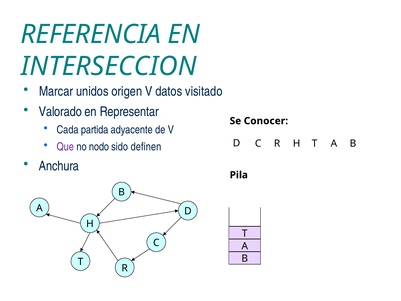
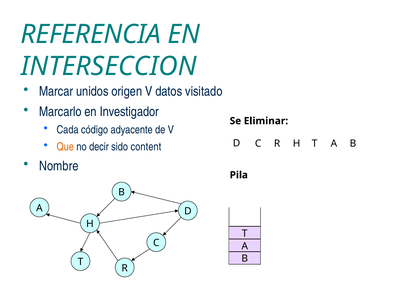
Valorado: Valorado -> Marcarlo (60, 112)
Representar: Representar -> Investigador (129, 112)
Conocer: Conocer -> Eliminar (266, 121)
partida: partida -> código (95, 130)
Que colour: purple -> orange (65, 147)
nodo: nodo -> decir (99, 147)
definen: definen -> content (146, 147)
Anchura: Anchura -> Nombre (59, 166)
